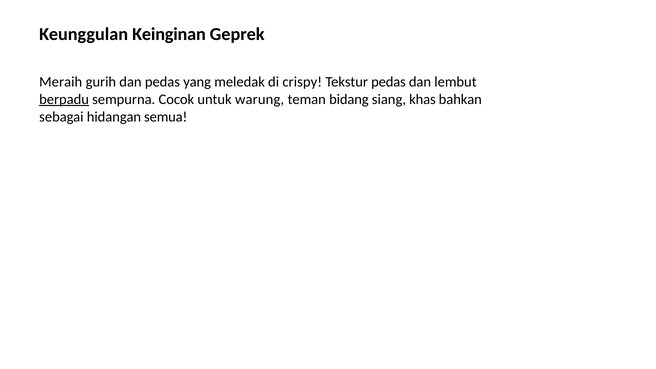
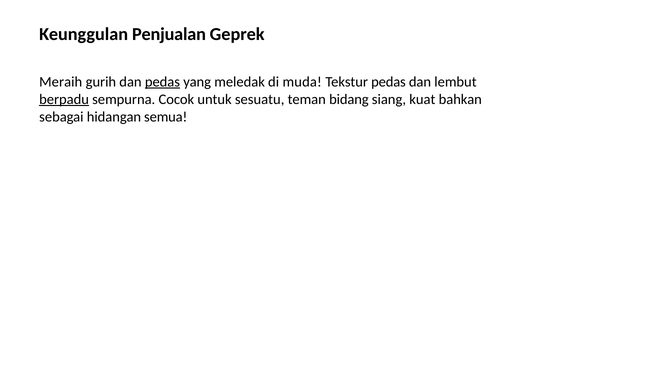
Keinginan: Keinginan -> Penjualan (169, 34)
pedas underline: none -> present (162, 82)
crispy: crispy -> muda (302, 82)
warung: warung -> sesuatu (260, 99)
khas: khas -> kuat (422, 99)
